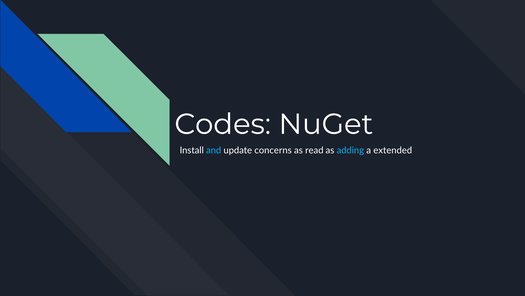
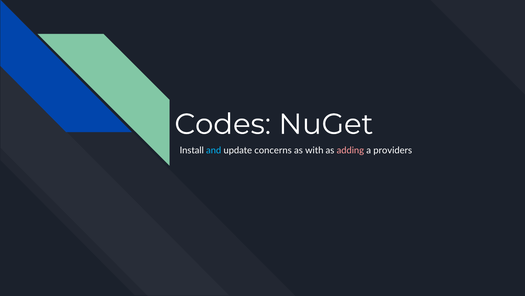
read: read -> with (314, 150)
adding colour: light blue -> pink (350, 150)
extended: extended -> providers (393, 150)
